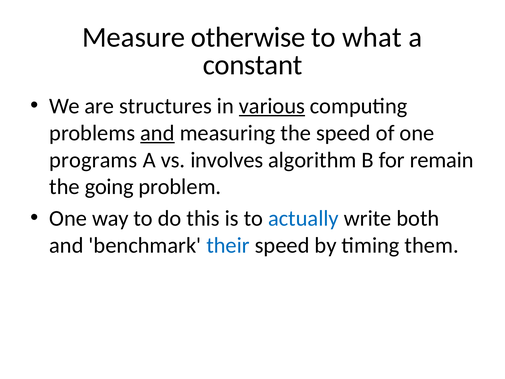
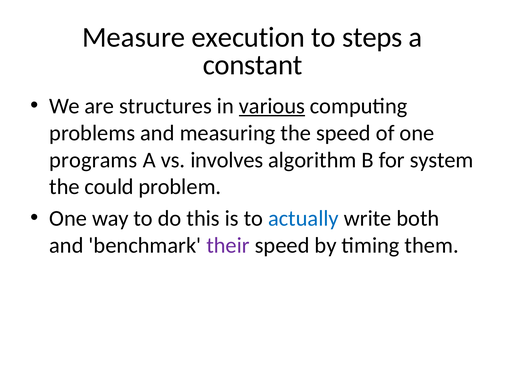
otherwise: otherwise -> execution (248, 37)
what: what -> steps (372, 37)
and underline: present -> none (157, 133)
remain: remain -> system (442, 160)
going: going -> could (109, 187)
their colour: blue -> purple (228, 245)
